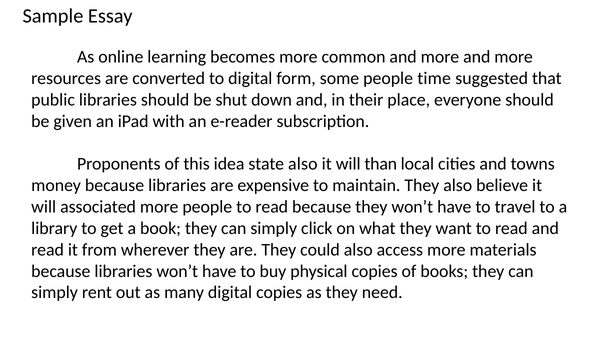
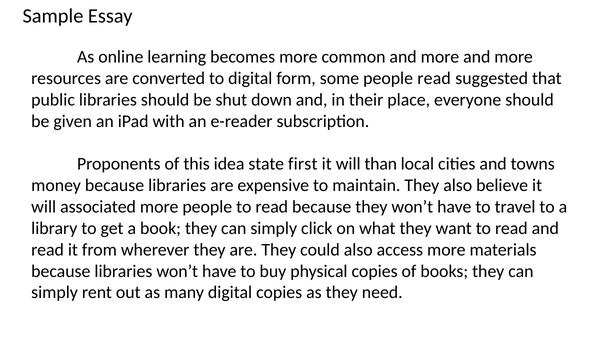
people time: time -> read (434, 78)
state also: also -> first (303, 164)
